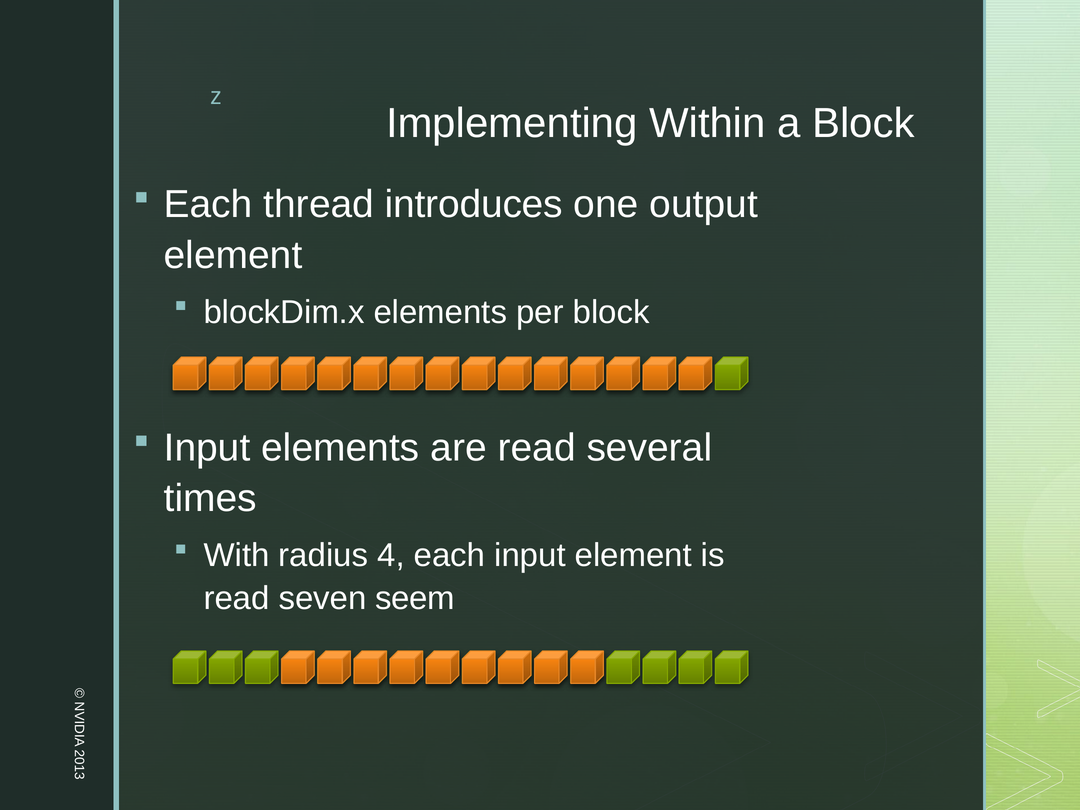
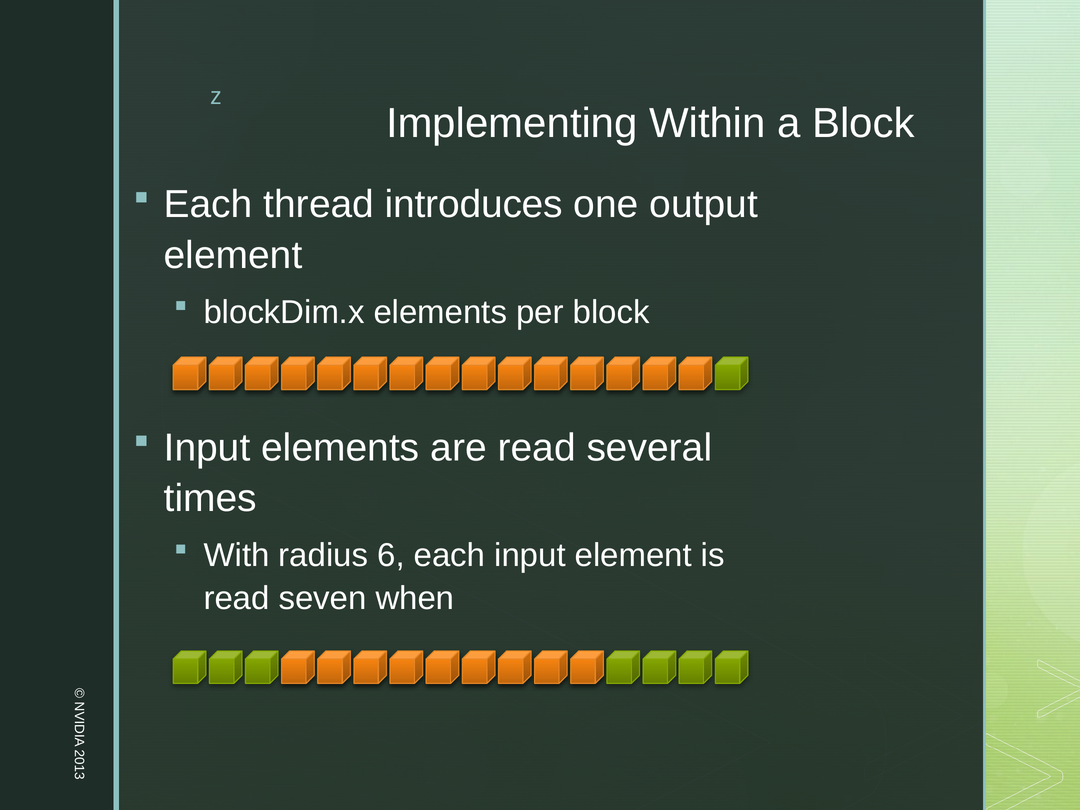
4: 4 -> 6 (391, 556)
seem: seem -> when (415, 598)
